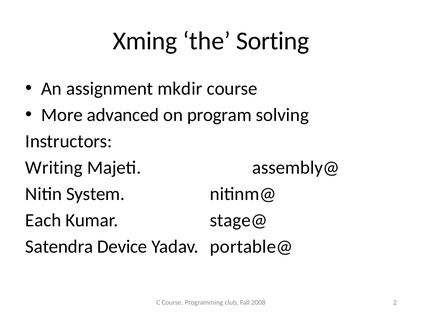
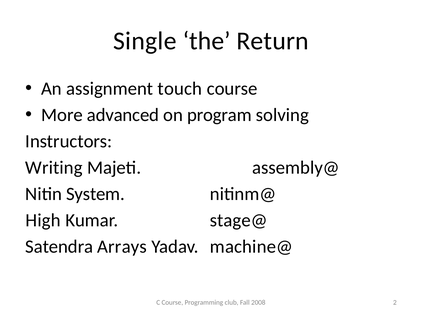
Xming: Xming -> Single (145, 41)
Sorting: Sorting -> Return (273, 41)
mkdir: mkdir -> touch (180, 89)
Each: Each -> High (43, 220)
Device: Device -> Arrays (122, 246)
portable@: portable@ -> machine@ (251, 246)
